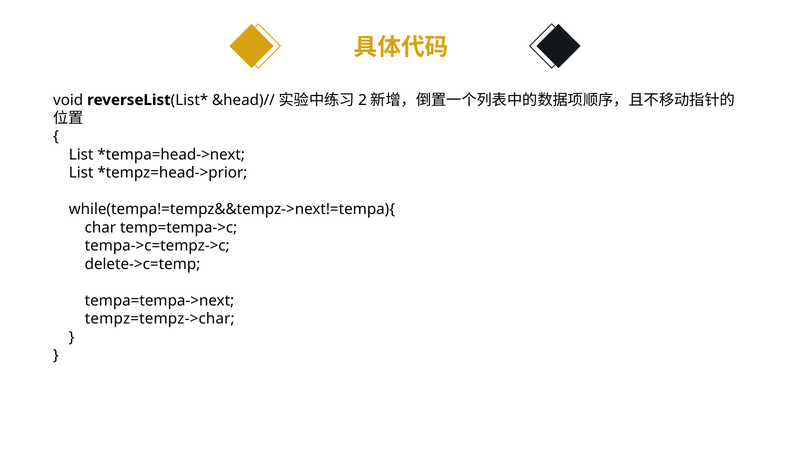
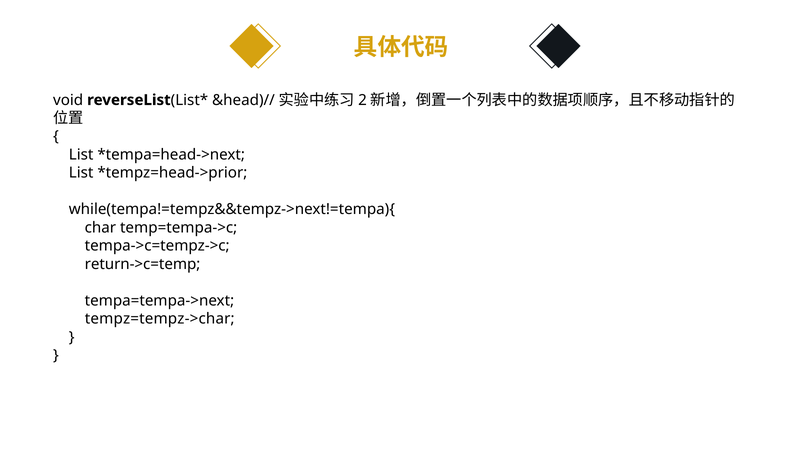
delete->c=temp: delete->c=temp -> return->c=temp (143, 264)
